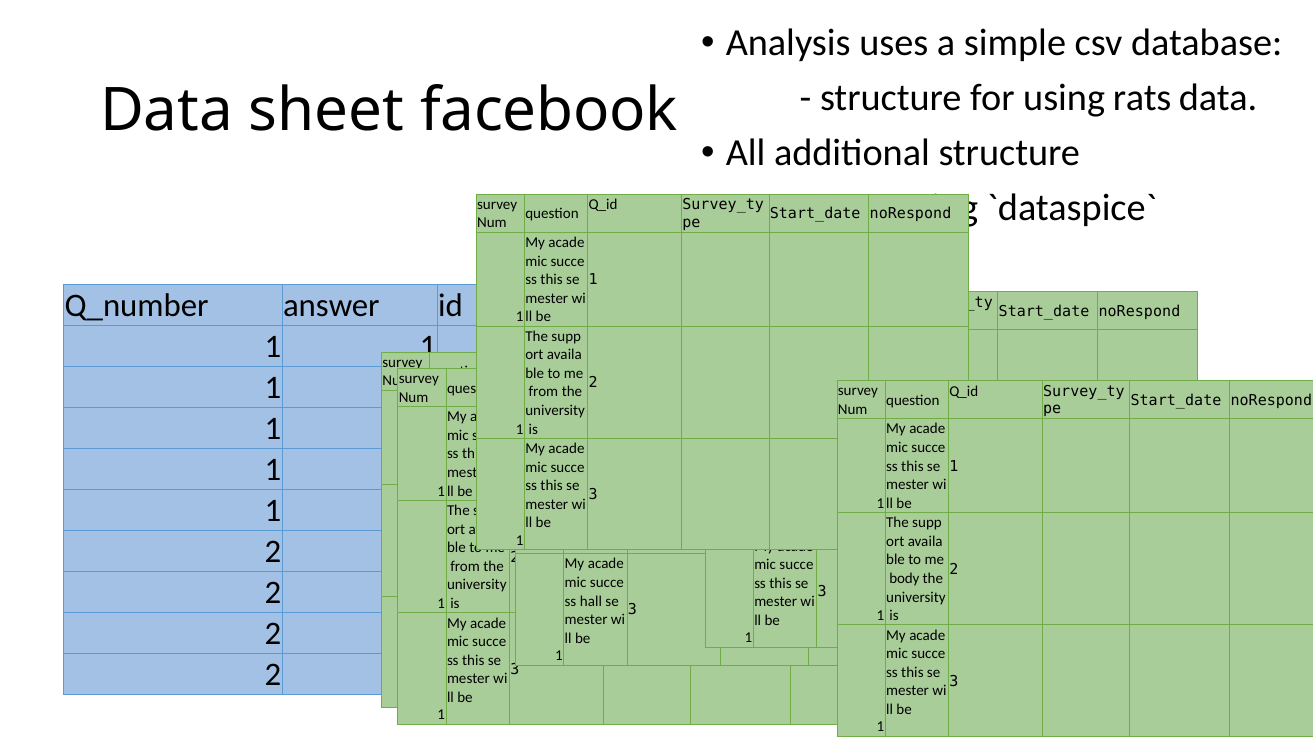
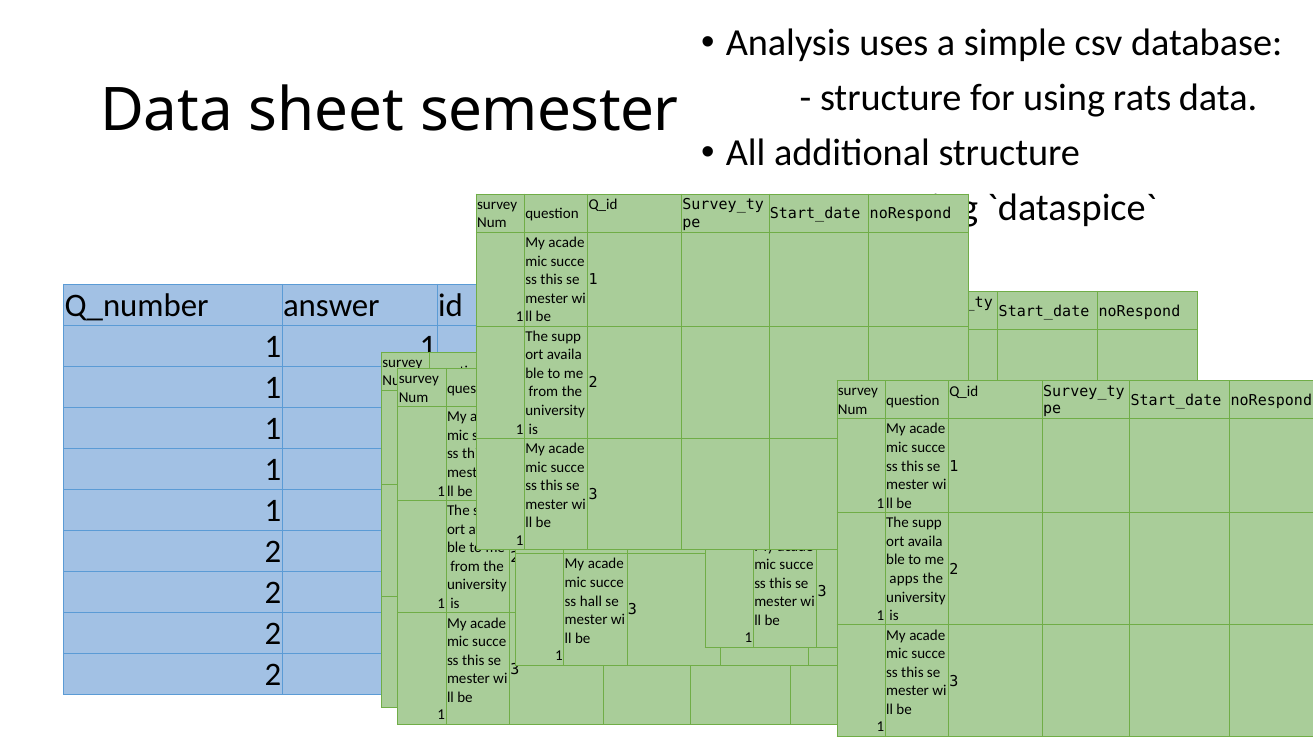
facebook: facebook -> semester (549, 110)
body: body -> apps (904, 579)
